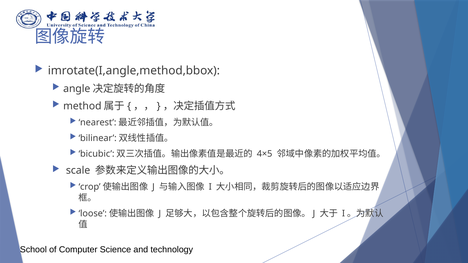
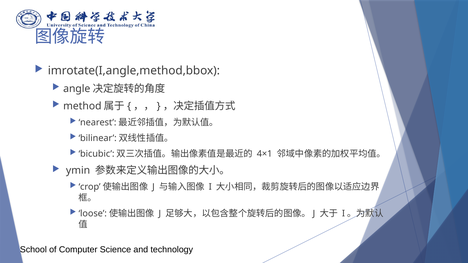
4×5: 4×5 -> 4×1 (265, 154)
scale: scale -> ymin (78, 171)
